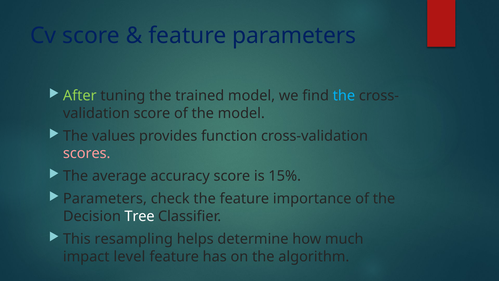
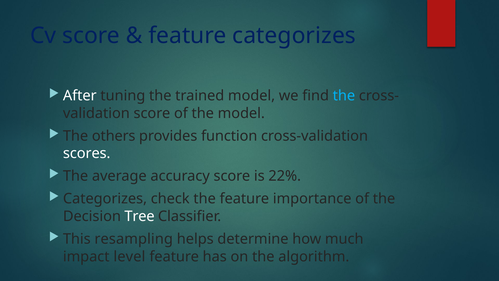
feature parameters: parameters -> categorizes (294, 36)
After colour: light green -> white (80, 96)
values: values -> others (114, 136)
scores colour: pink -> white (87, 153)
15%: 15% -> 22% (285, 176)
Parameters: Parameters -> Categorizes (105, 199)
